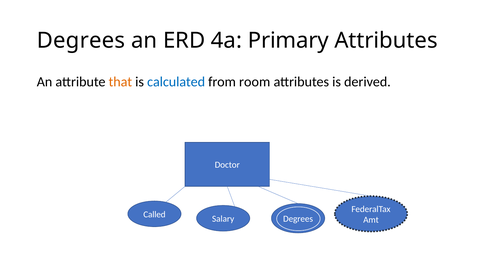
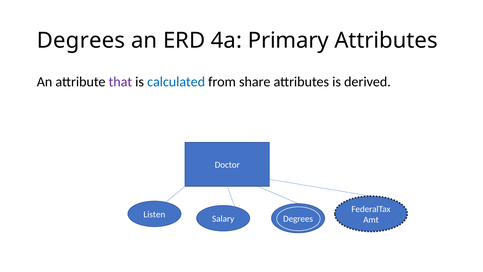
that colour: orange -> purple (120, 82)
room: room -> share (255, 82)
Called: Called -> Listen (154, 214)
